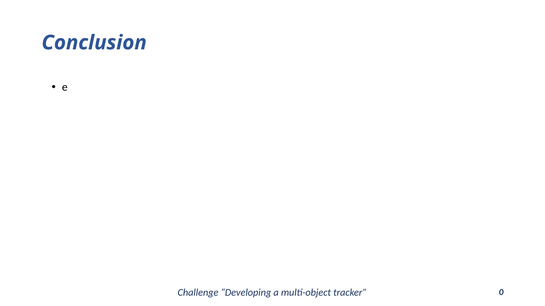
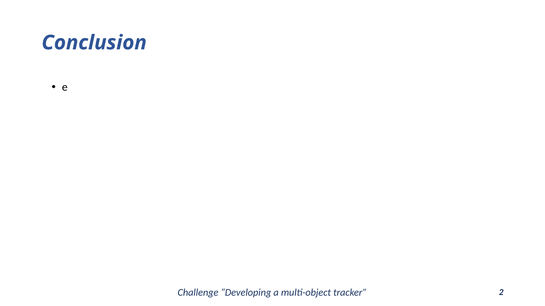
0: 0 -> 2 (501, 293)
